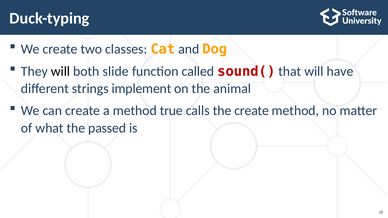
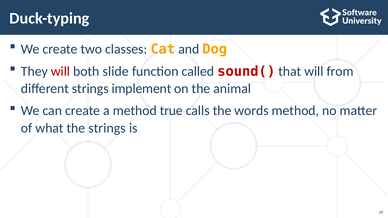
will colour: black -> red (60, 71)
have: have -> from (340, 71)
the create: create -> words (252, 111)
the passed: passed -> strings (107, 128)
